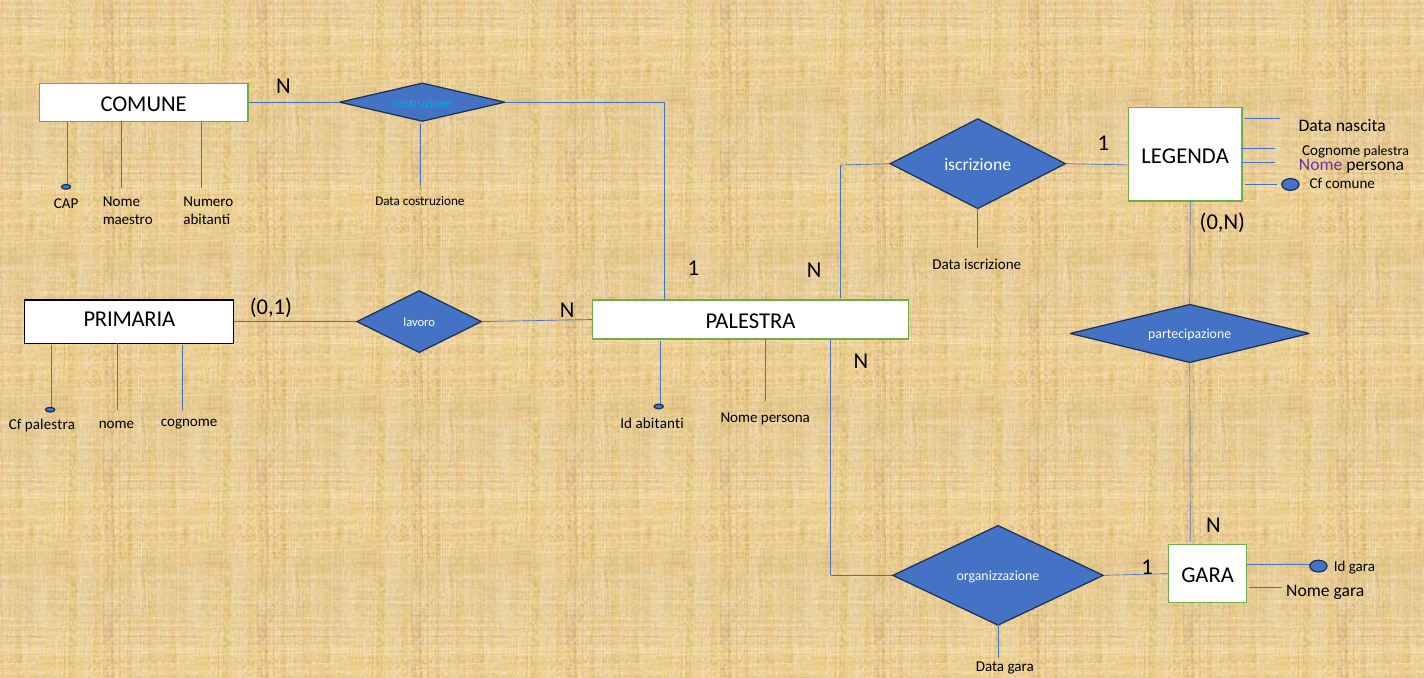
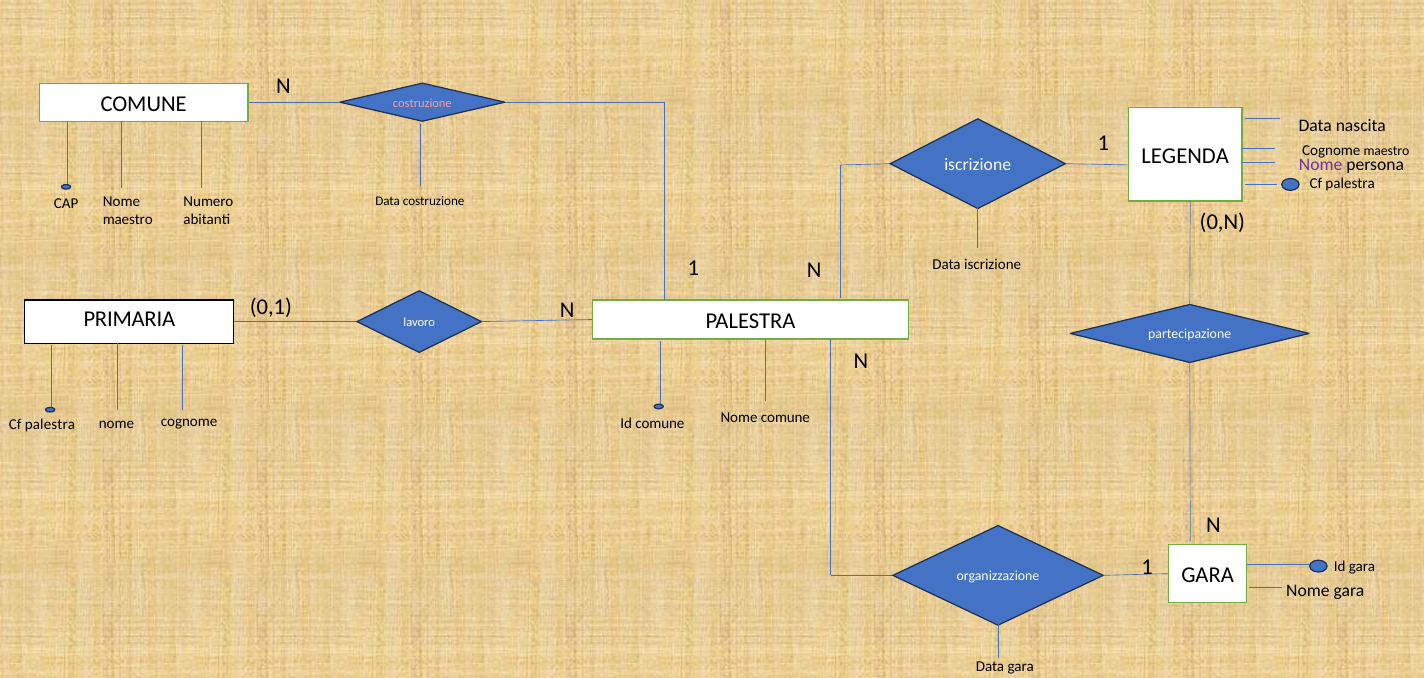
costruzione colour: light blue -> pink (422, 103)
Cognome palestra: palestra -> maestro (1386, 151)
comune: comune -> palestra (1350, 184)
Id abitanti: abitanti -> comune (660, 423)
persona: persona -> comune (785, 418)
